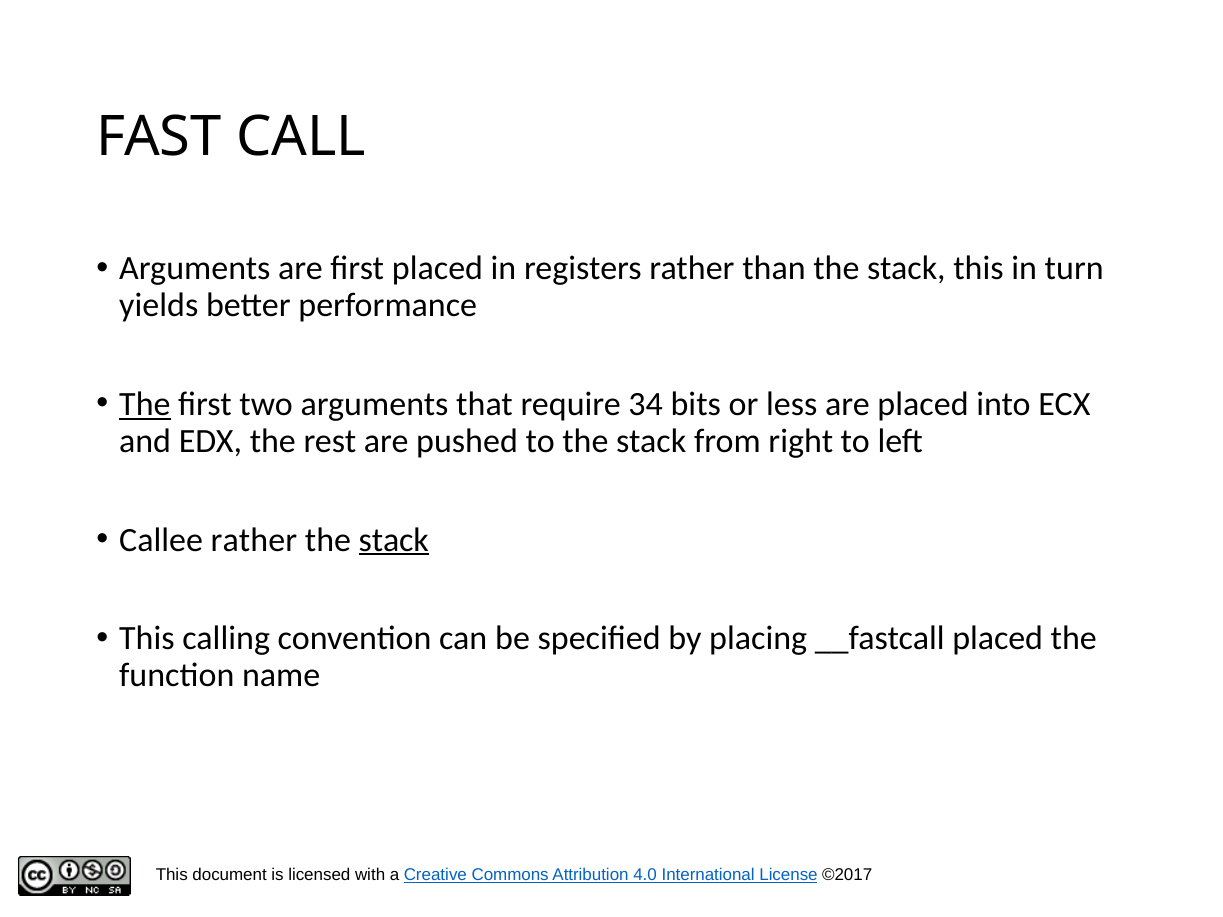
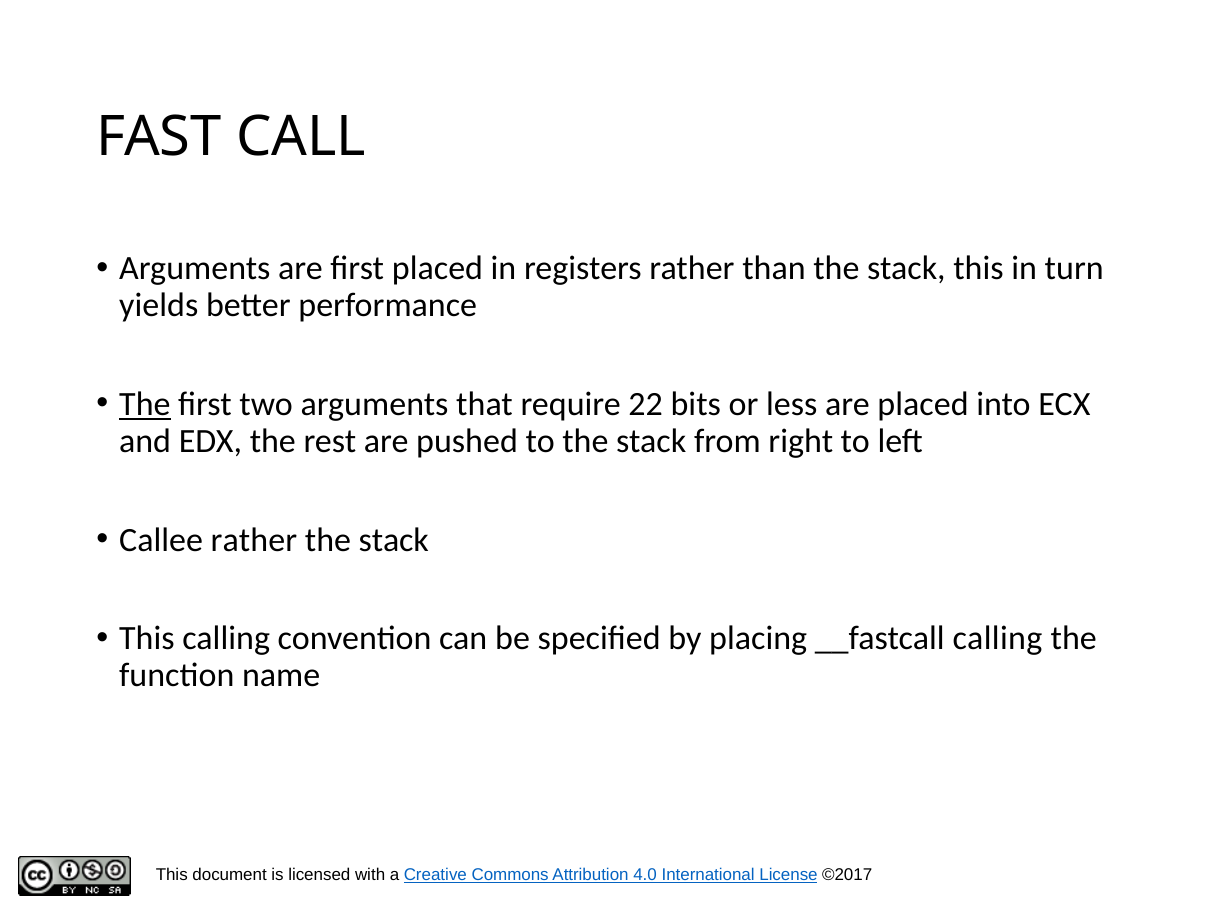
34: 34 -> 22 (646, 404)
stack underline: present -> none (394, 540)
__fastcall placed: placed -> calling (997, 639)
